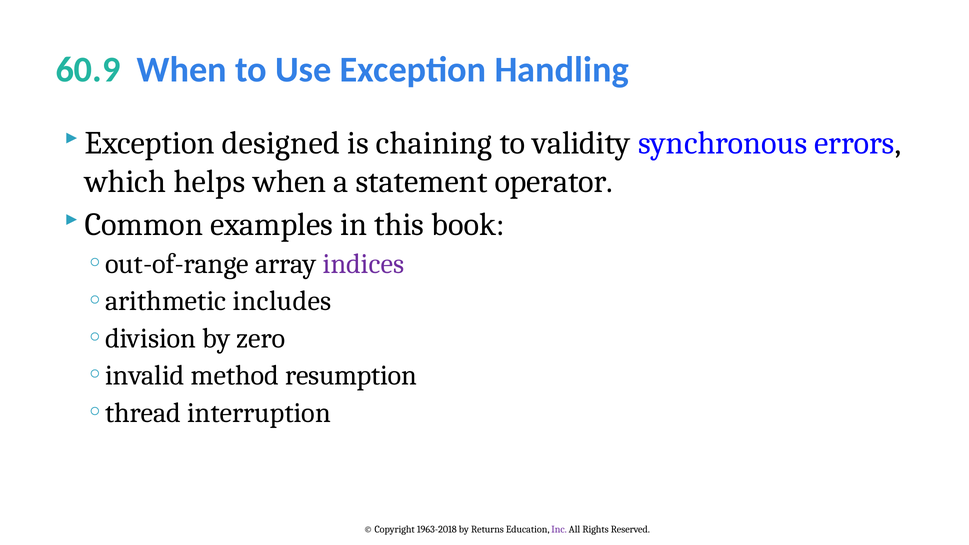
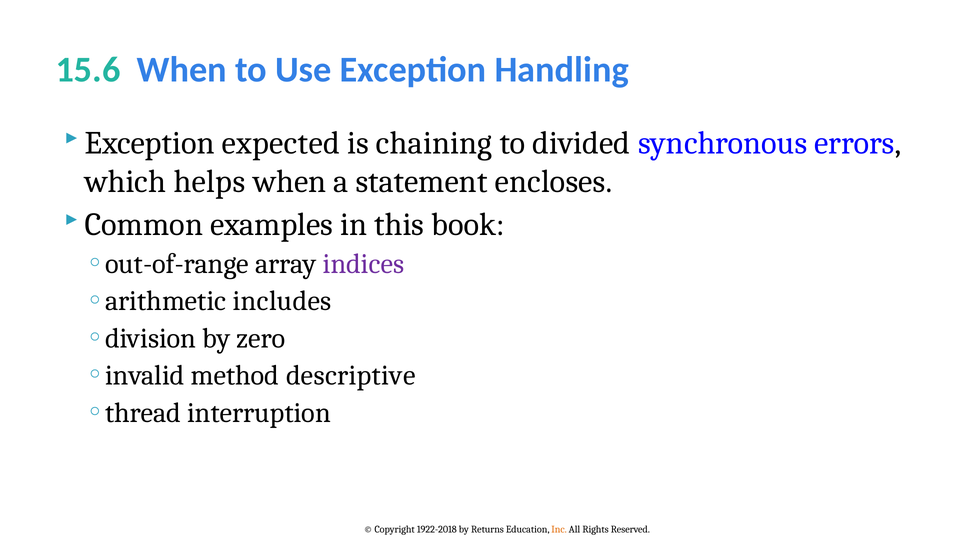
60.9: 60.9 -> 15.6 (88, 70)
designed: designed -> expected (281, 143)
validity: validity -> divided (581, 143)
operator: operator -> encloses (554, 182)
resumption: resumption -> descriptive (351, 376)
1963-2018: 1963-2018 -> 1922-2018 (437, 529)
Inc colour: purple -> orange (559, 529)
